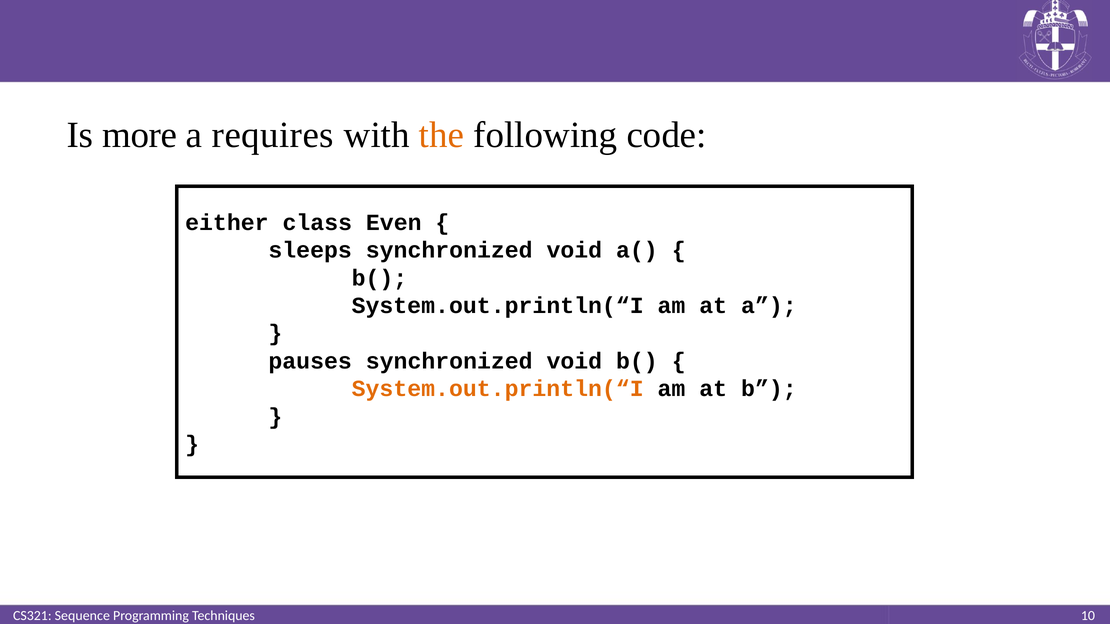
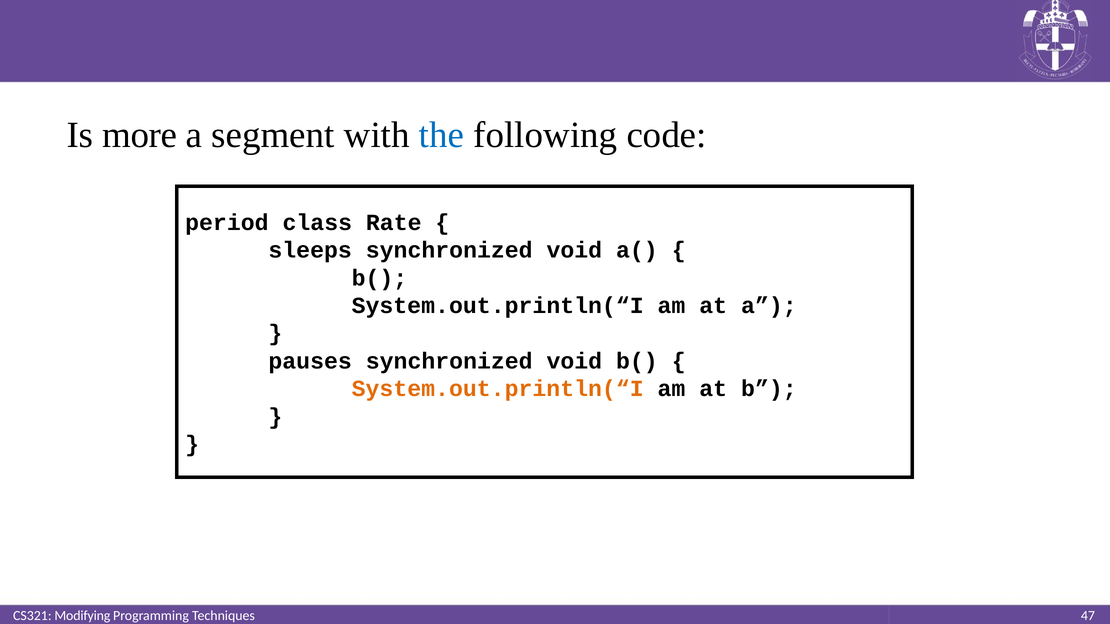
requires: requires -> segment (273, 135)
the colour: orange -> blue (442, 135)
either: either -> period (227, 223)
Even: Even -> Rate (394, 223)
Sequence: Sequence -> Modifying (82, 616)
10: 10 -> 47 (1088, 616)
